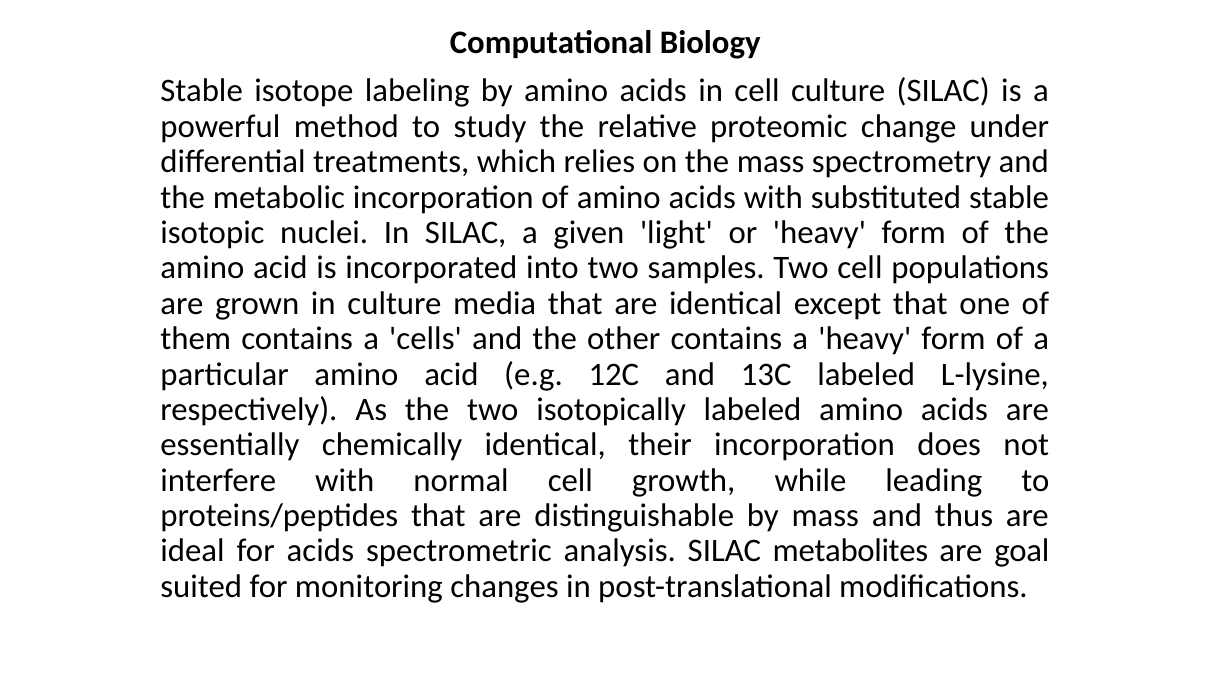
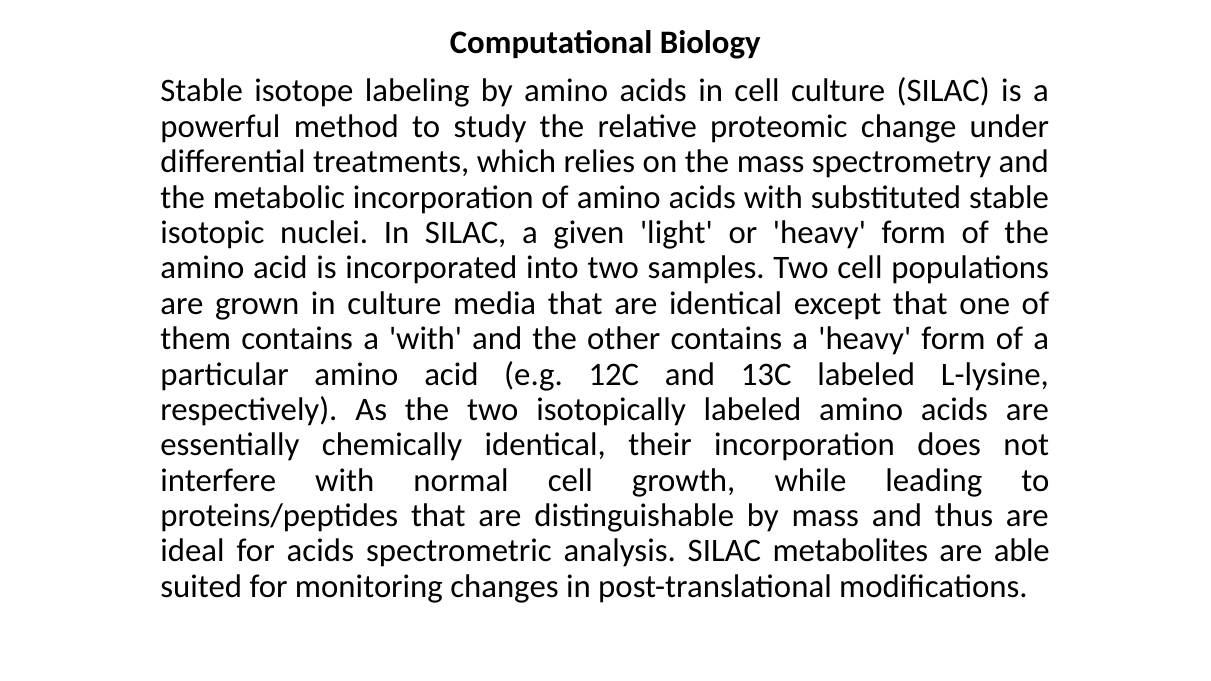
a cells: cells -> with (426, 339)
goal: goal -> able (1022, 551)
